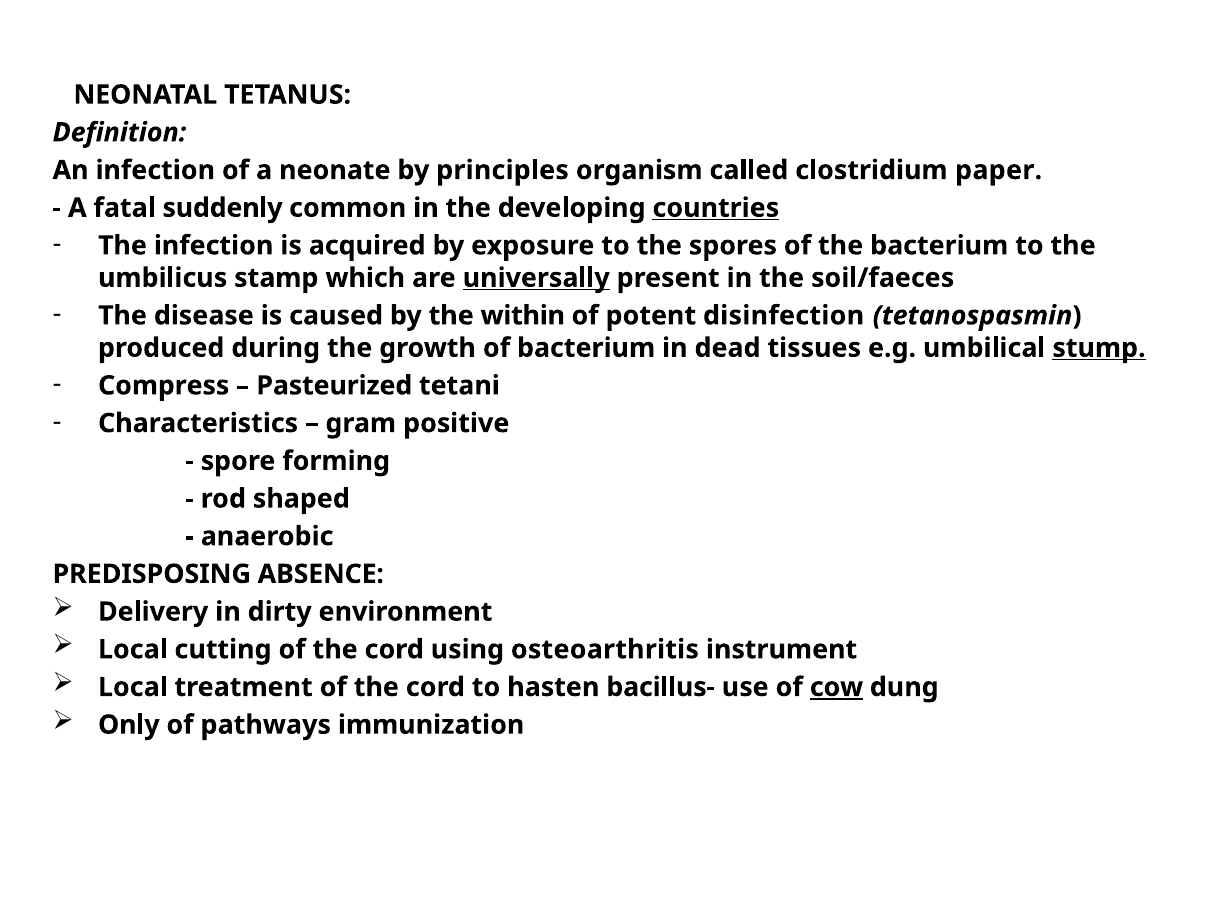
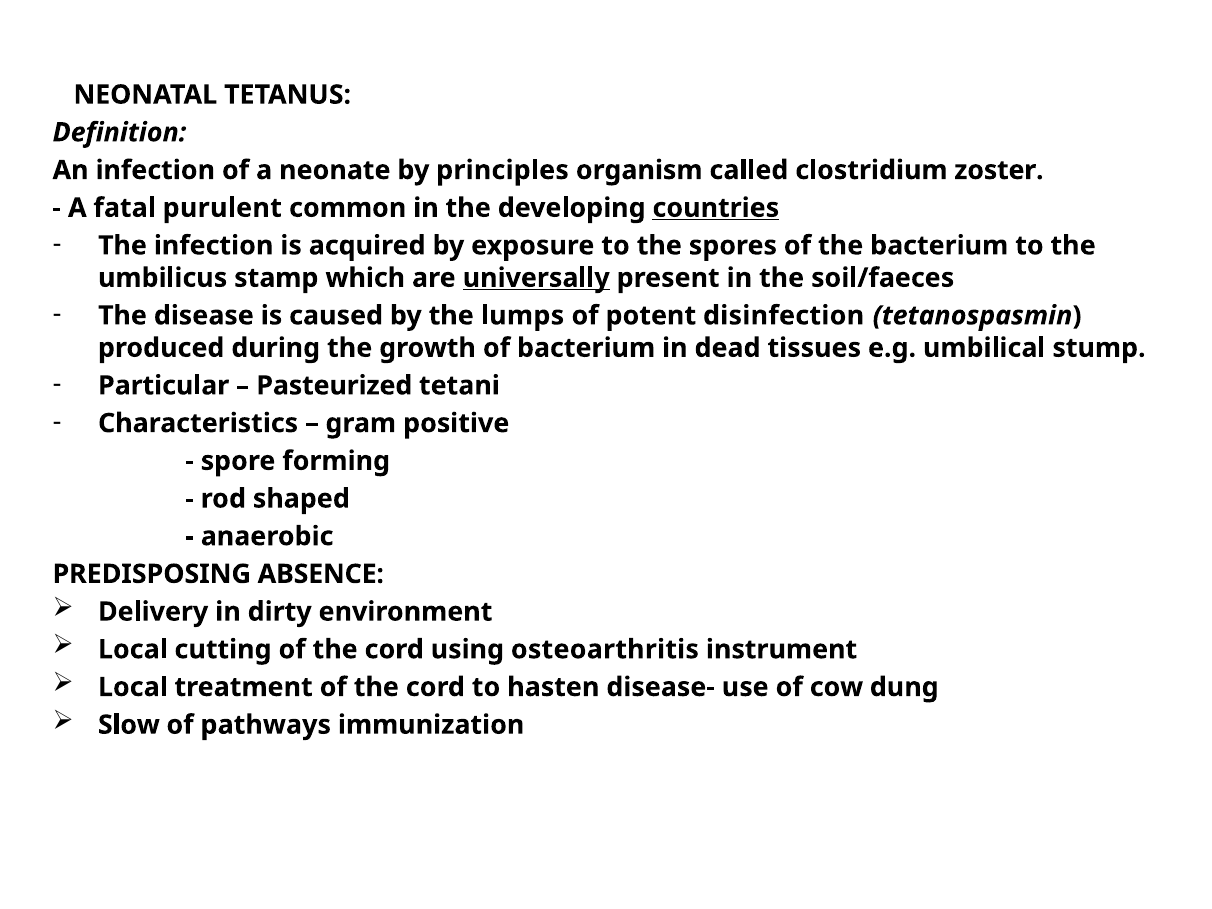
paper: paper -> zoster (999, 170)
suddenly: suddenly -> purulent (222, 208)
within: within -> lumps (523, 316)
stump underline: present -> none (1099, 348)
Compress: Compress -> Particular (164, 386)
bacillus-: bacillus- -> disease- (661, 687)
cow underline: present -> none (836, 687)
Only: Only -> Slow (129, 725)
